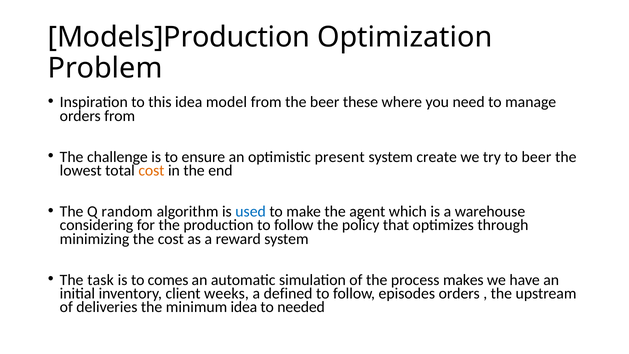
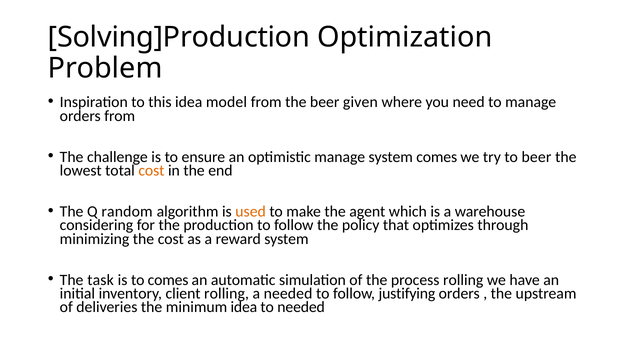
Models]Production: Models]Production -> Solving]Production (179, 37)
these: these -> given (360, 102)
optimistic present: present -> manage (340, 157)
system create: create -> comes (437, 157)
used colour: blue -> orange (251, 211)
process makes: makes -> rolling (463, 280)
client weeks: weeks -> rolling (227, 293)
a defined: defined -> needed (288, 293)
episodes: episodes -> justifying (407, 293)
